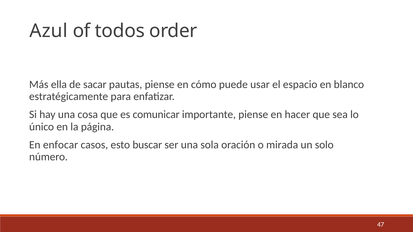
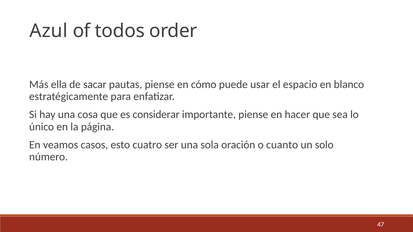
comunicar: comunicar -> considerar (156, 115)
enfocar: enfocar -> veamos (61, 145)
buscar: buscar -> cuatro (147, 145)
mirada: mirada -> cuanto (282, 145)
